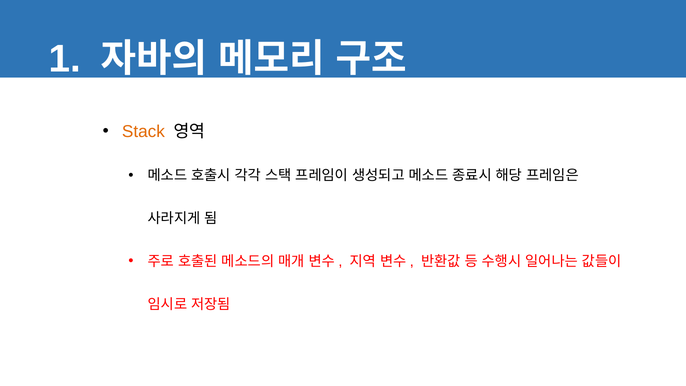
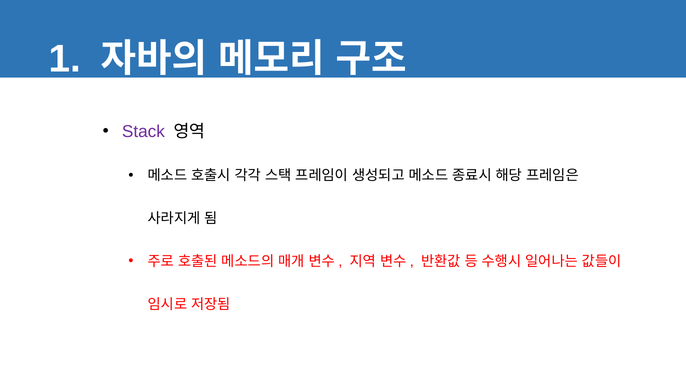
Stack colour: orange -> purple (143, 131)
